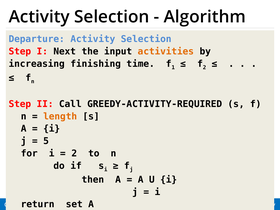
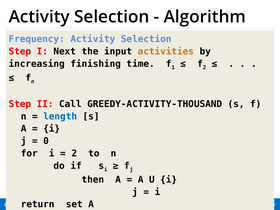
Departure: Departure -> Frequency (37, 39)
GREEDY-ACTIVITY-REQUIRED: GREEDY-ACTIVITY-REQUIRED -> GREEDY-ACTIVITY-THOUSAND (155, 104)
length colour: orange -> blue (60, 116)
5: 5 -> 0 (46, 141)
